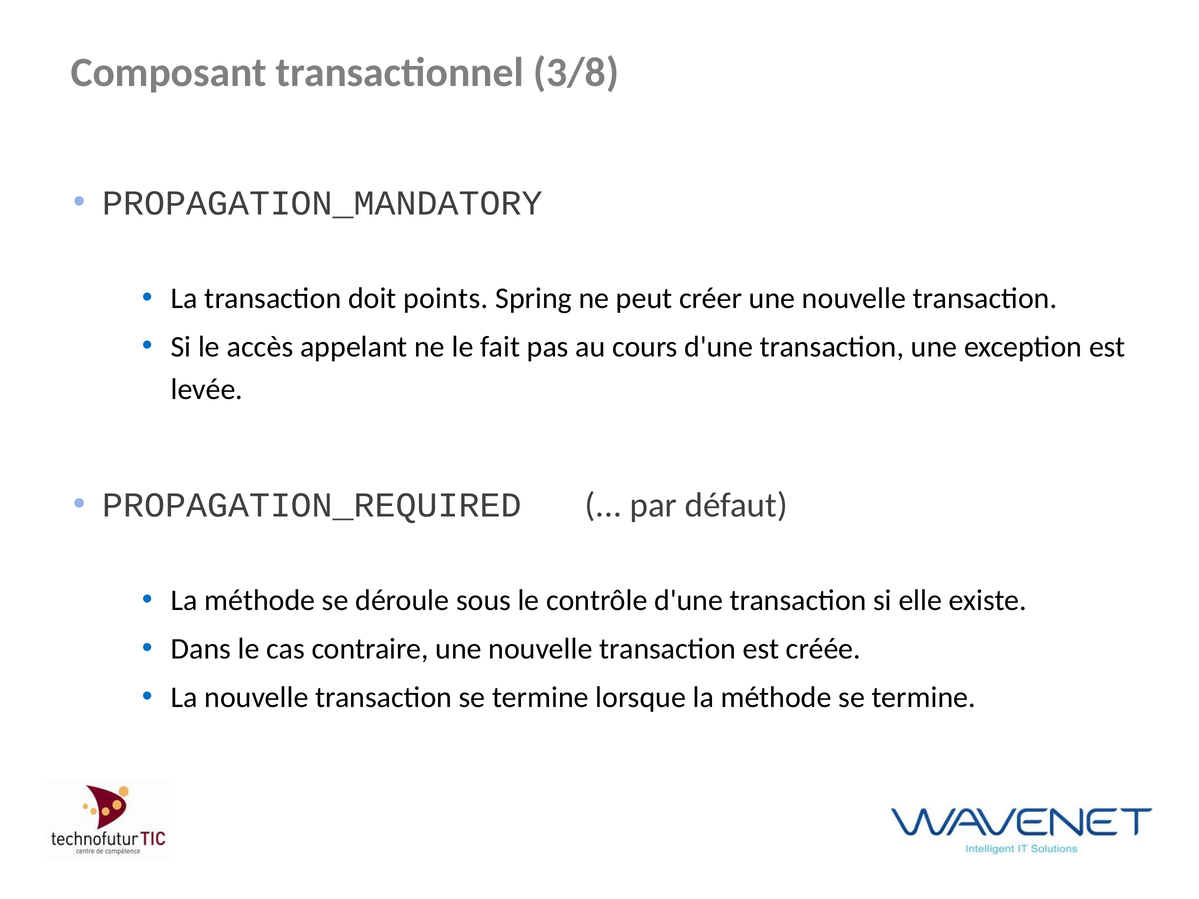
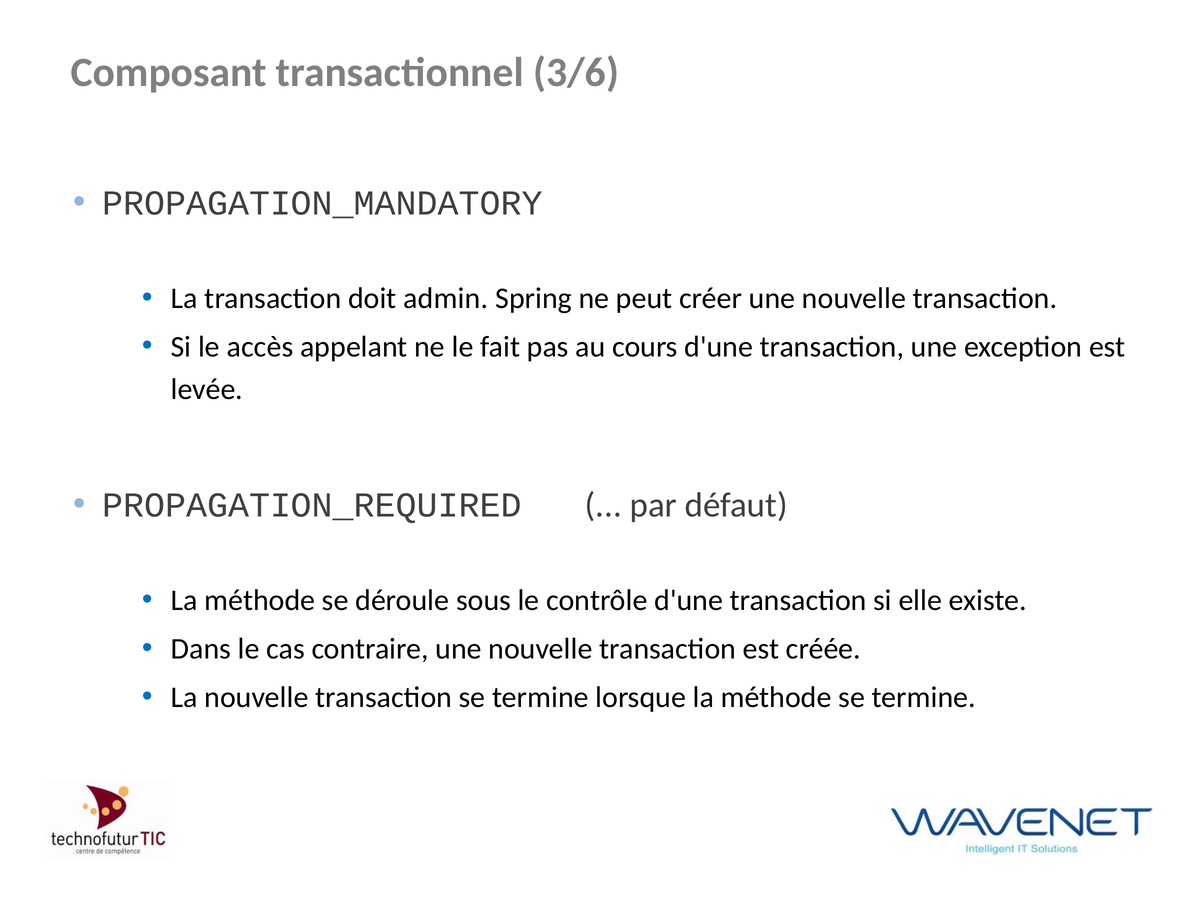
3/8: 3/8 -> 3/6 (576, 72)
points: points -> admin (446, 298)
